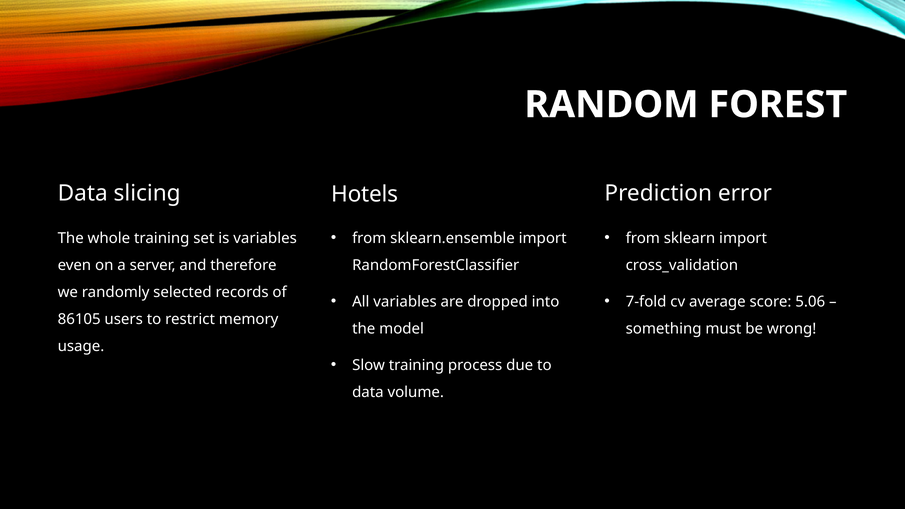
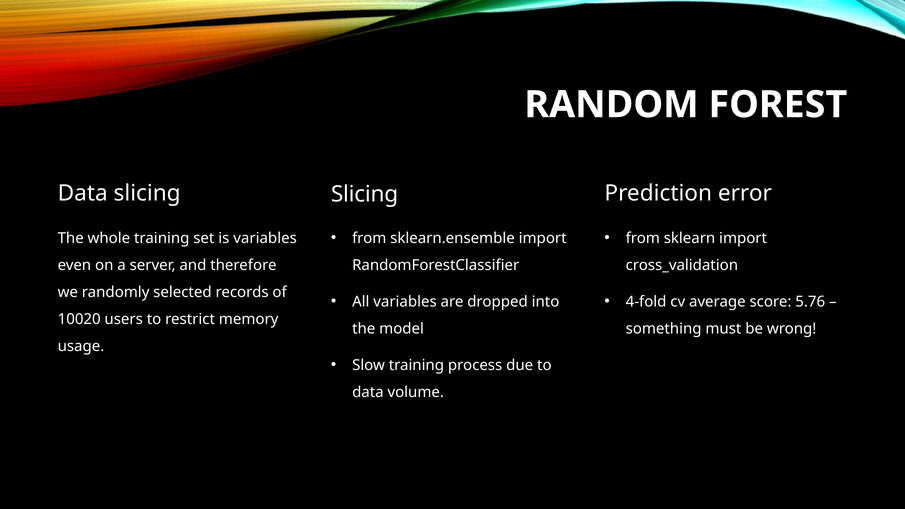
Hotels: Hotels -> Slicing (365, 194)
7-fold: 7-fold -> 4-fold (646, 302)
5.06: 5.06 -> 5.76 (810, 302)
86105: 86105 -> 10020 (79, 319)
